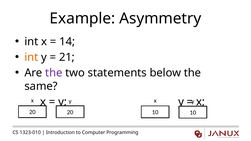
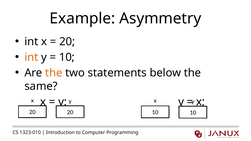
14: 14 -> 20 (67, 42)
21: 21 -> 10 (67, 57)
the colour: purple -> orange (54, 73)
